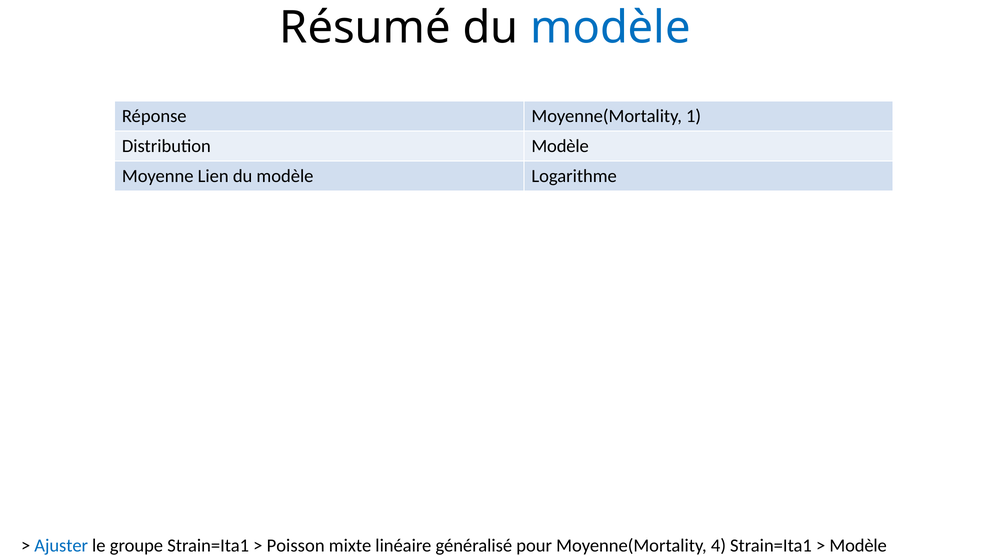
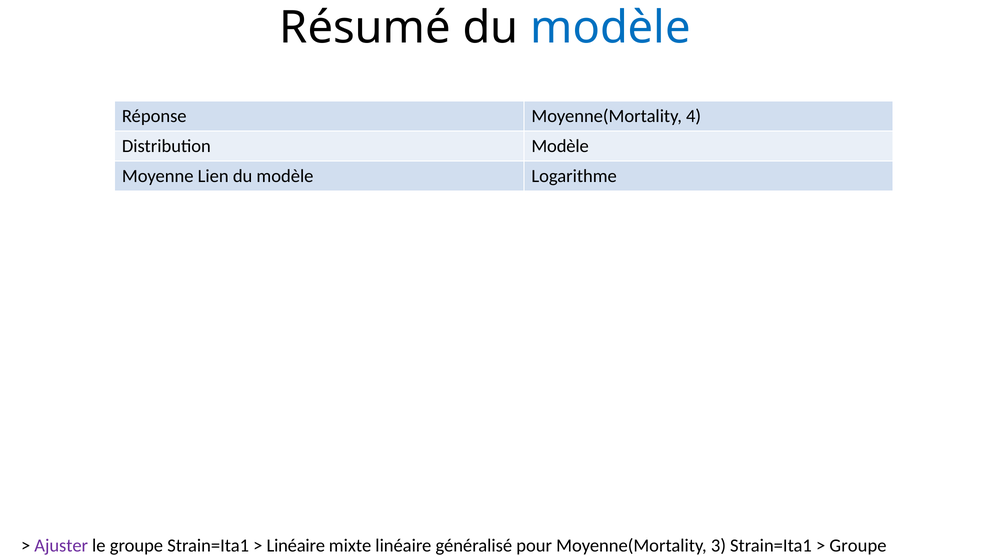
1: 1 -> 4 (694, 116)
Ajuster colour: blue -> purple (61, 546)
Poisson: Poisson -> Linéaire (296, 546)
4: 4 -> 3 (718, 546)
Modèle: Modèle -> Groupe (858, 546)
